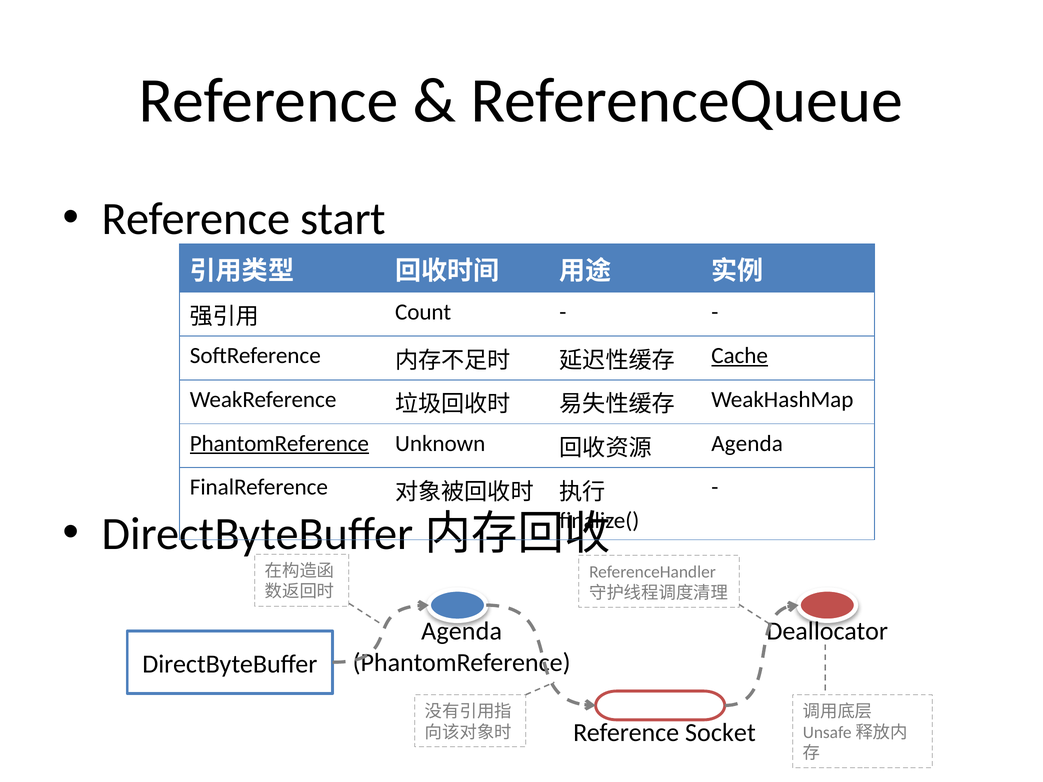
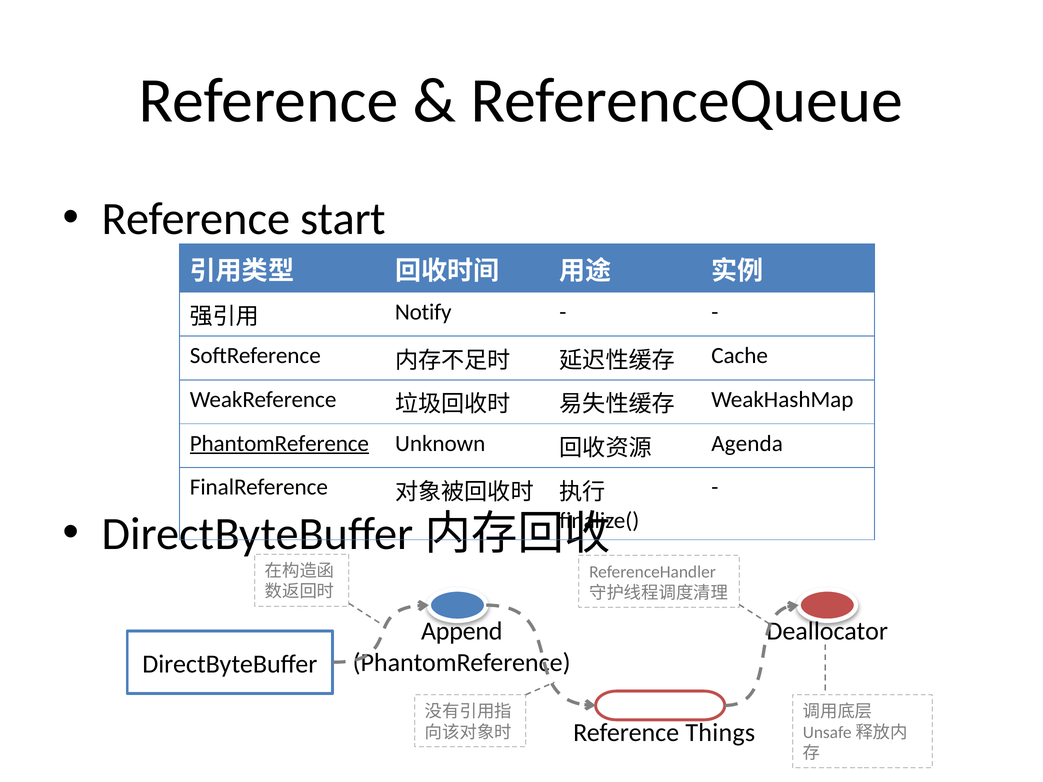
Count: Count -> Notify (423, 312)
Cache underline: present -> none (740, 356)
Agenda: Agenda -> Append (462, 631)
Socket: Socket -> Things (720, 733)
